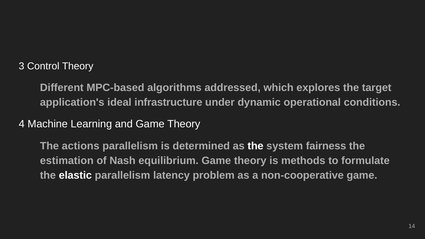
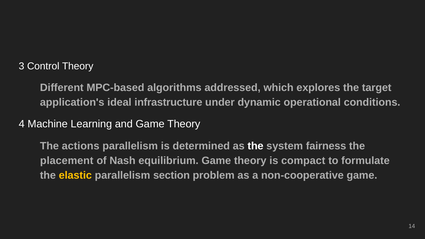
estimation: estimation -> placement (67, 161)
methods: methods -> compact (303, 161)
elastic colour: white -> yellow (75, 175)
latency: latency -> section (172, 175)
